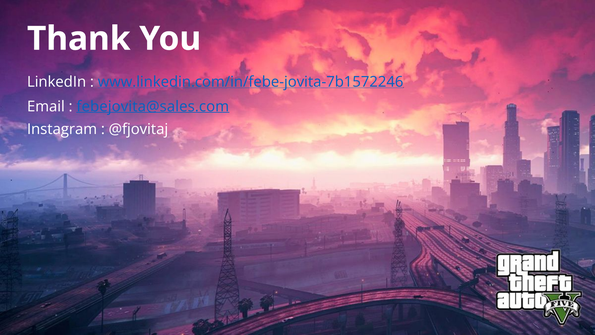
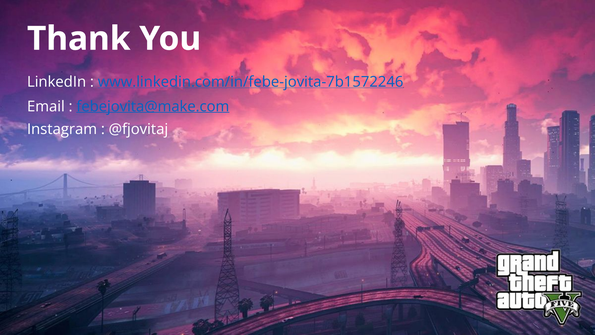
febejovita@sales.com: febejovita@sales.com -> febejovita@make.com (153, 106)
